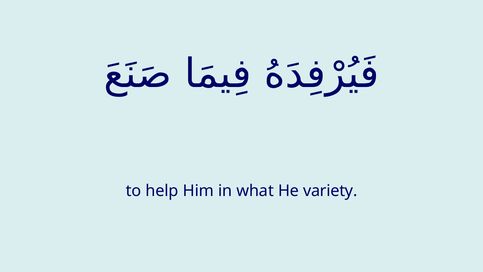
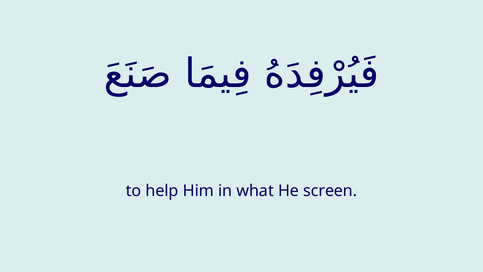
variety: variety -> screen (330, 191)
